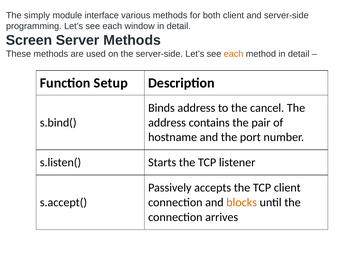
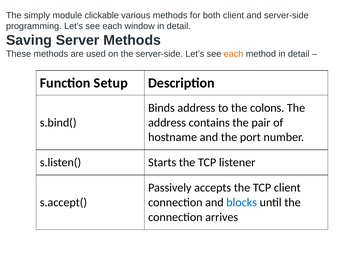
interface: interface -> clickable (102, 15)
Screen: Screen -> Saving (29, 40)
cancel: cancel -> colons (267, 108)
blocks colour: orange -> blue (242, 202)
